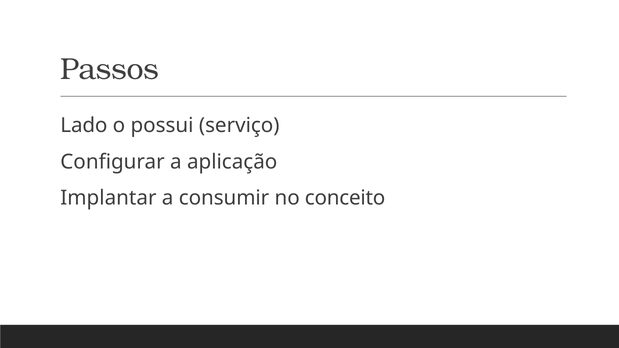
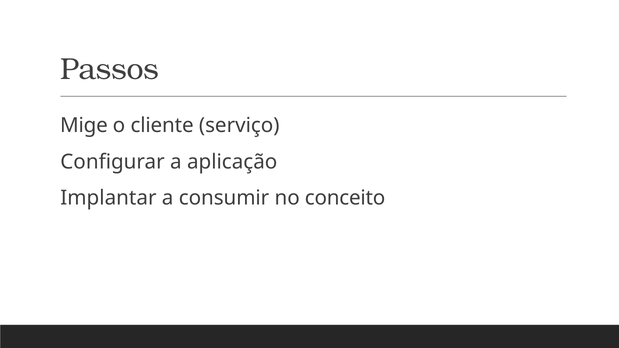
Lado: Lado -> Mige (84, 126)
possui: possui -> cliente (162, 126)
